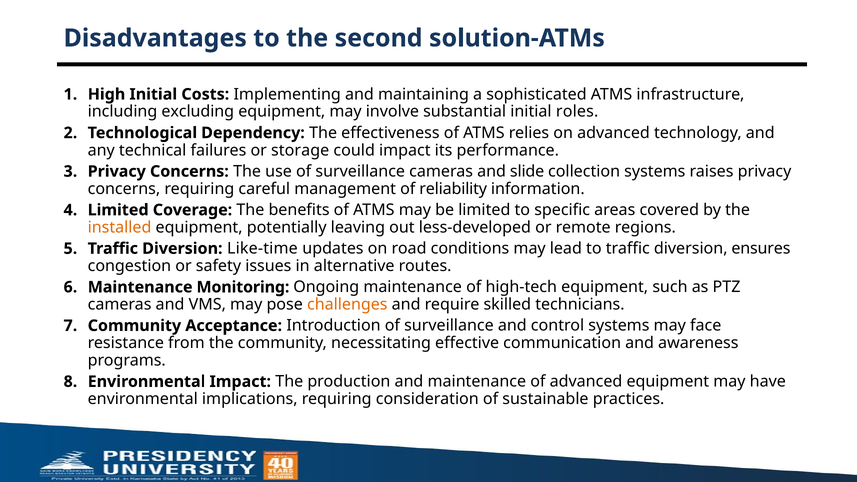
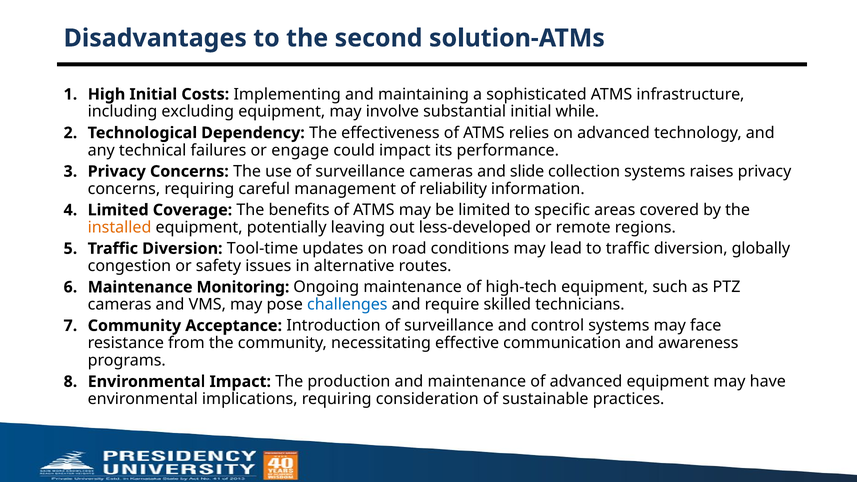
roles: roles -> while (577, 112)
storage: storage -> engage (300, 150)
Like-time: Like-time -> Tool-time (263, 249)
ensures: ensures -> globally (761, 249)
challenges colour: orange -> blue (347, 305)
